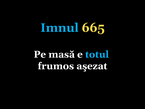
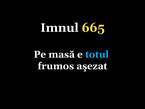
Imnul colour: light blue -> white (60, 28)
